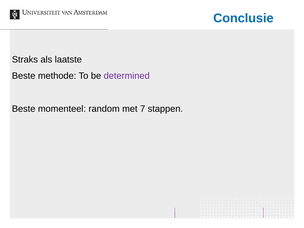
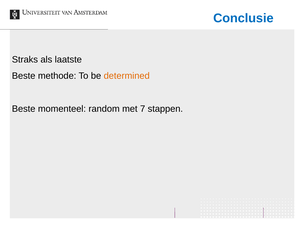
determined colour: purple -> orange (127, 76)
